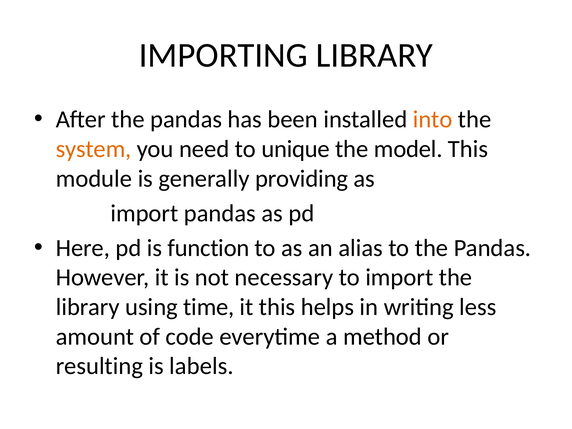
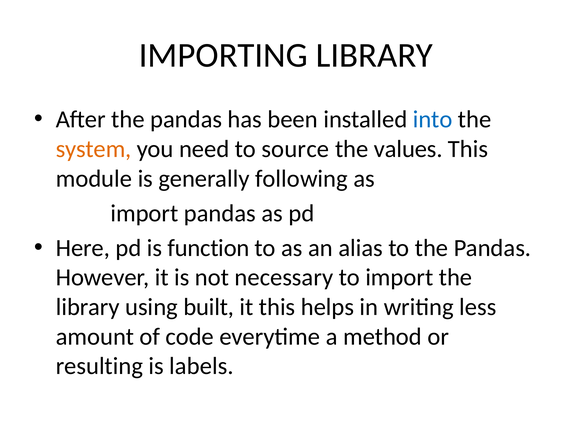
into colour: orange -> blue (433, 119)
unique: unique -> source (295, 149)
model: model -> values (408, 149)
providing: providing -> following (301, 179)
time: time -> built (209, 307)
